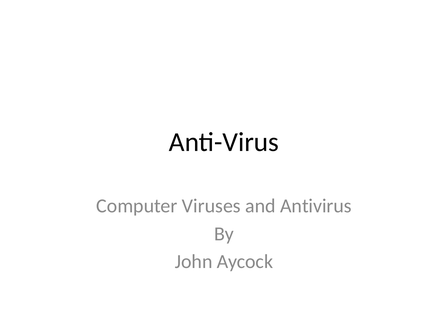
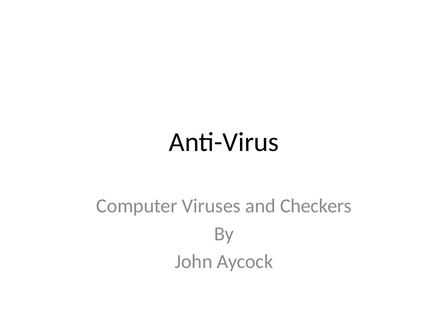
Antivirus: Antivirus -> Checkers (316, 206)
